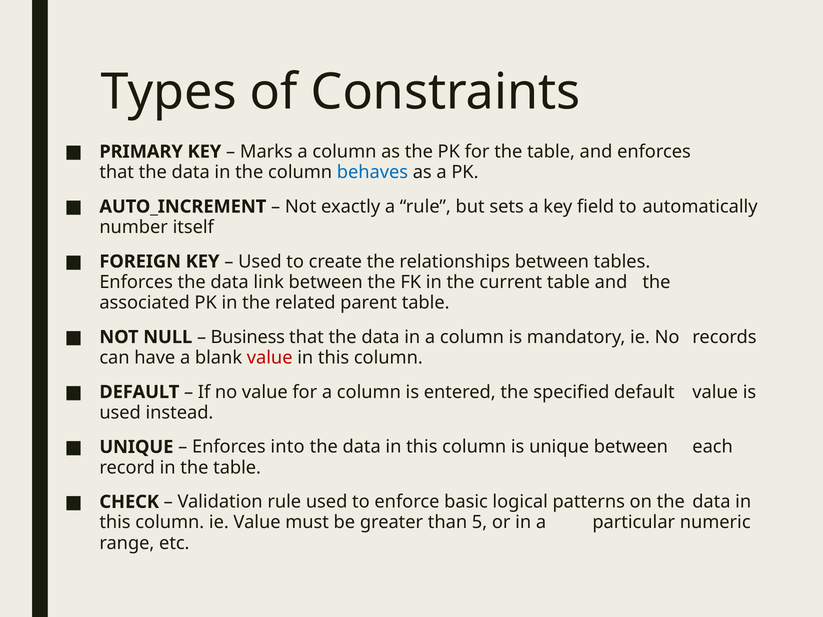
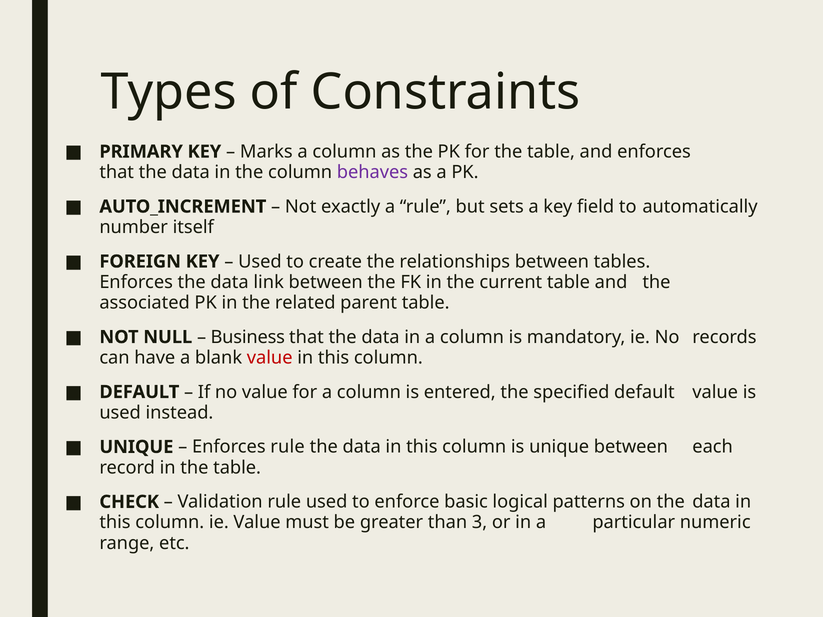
behaves colour: blue -> purple (372, 172)
Enforces into: into -> rule (288, 447)
5: 5 -> 3 (480, 523)
